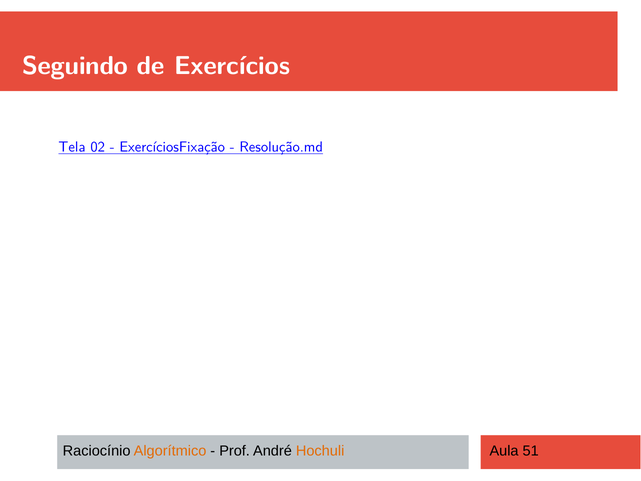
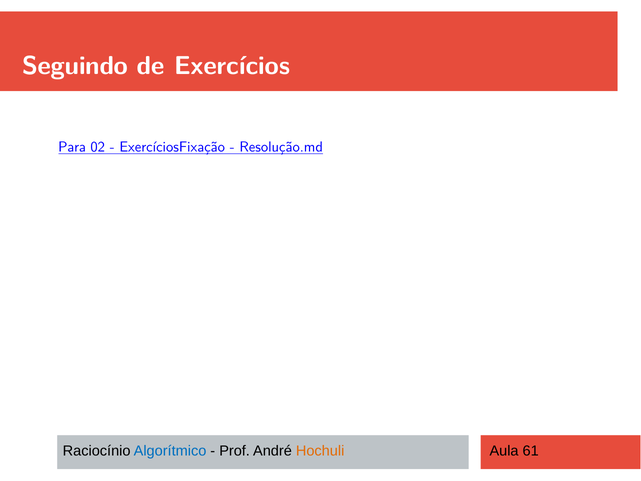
Tela: Tela -> Para (72, 147)
Algorítmico colour: orange -> blue (170, 450)
51: 51 -> 61 (531, 450)
